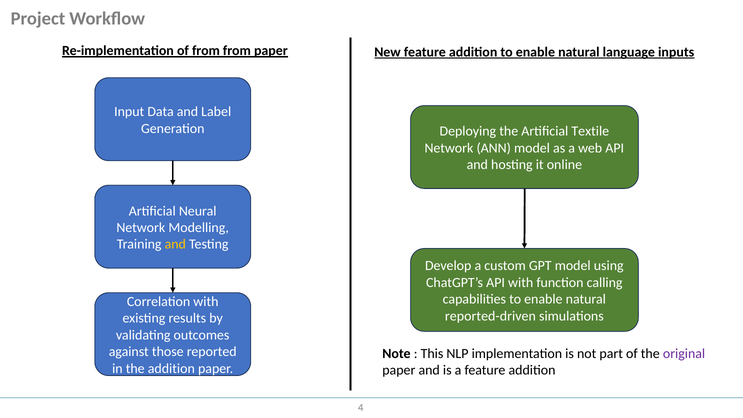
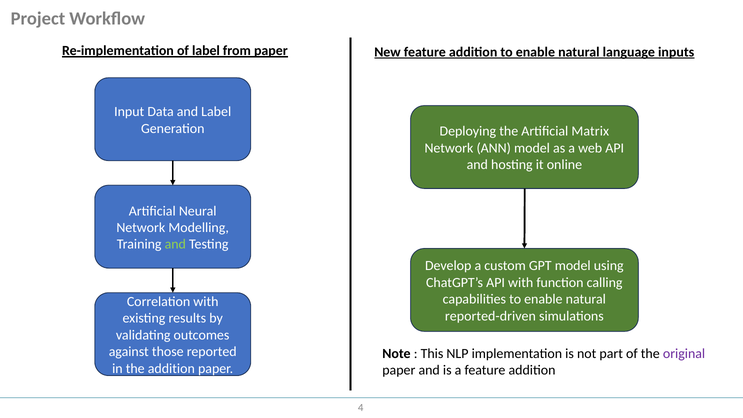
of from: from -> label (206, 51)
Textile: Textile -> Matrix (590, 131)
and colour: yellow -> light green (175, 244)
